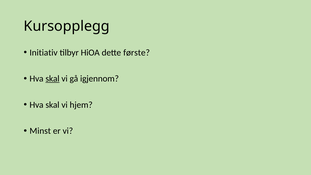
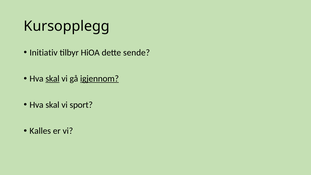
første: første -> sende (137, 53)
igjennom underline: none -> present (100, 79)
hjem: hjem -> sport (81, 105)
Minst: Minst -> Kalles (40, 131)
